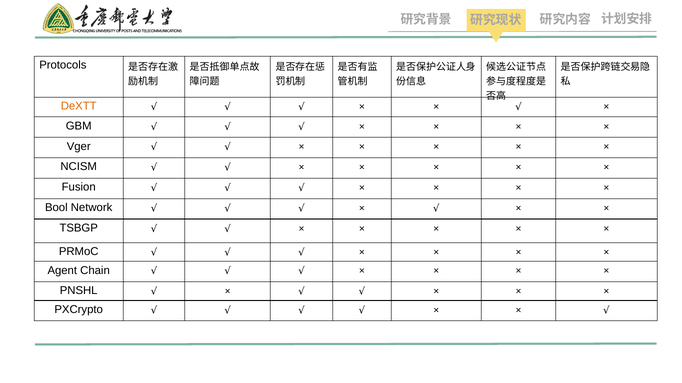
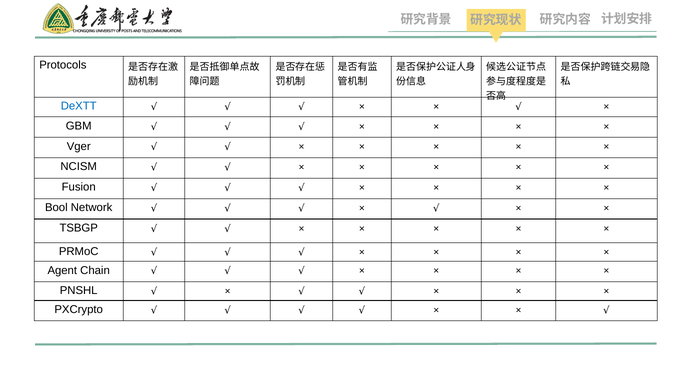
DeXTT colour: orange -> blue (79, 106)
